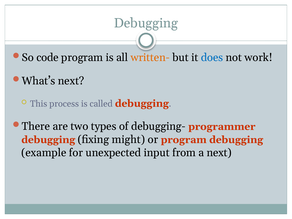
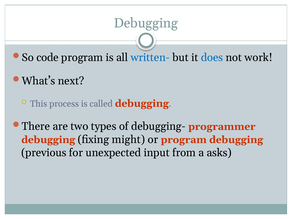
written- colour: orange -> blue (150, 58)
example: example -> previous (44, 153)
a next: next -> asks (219, 153)
